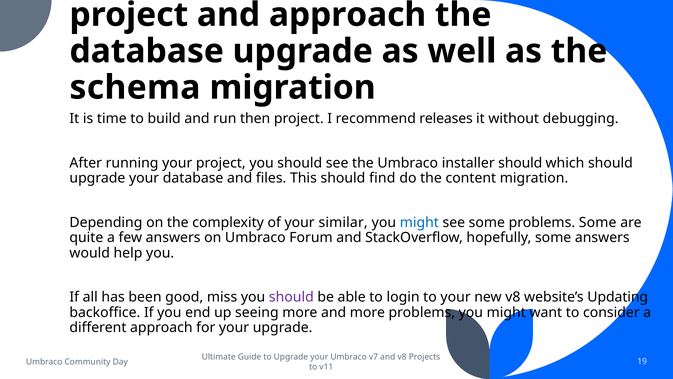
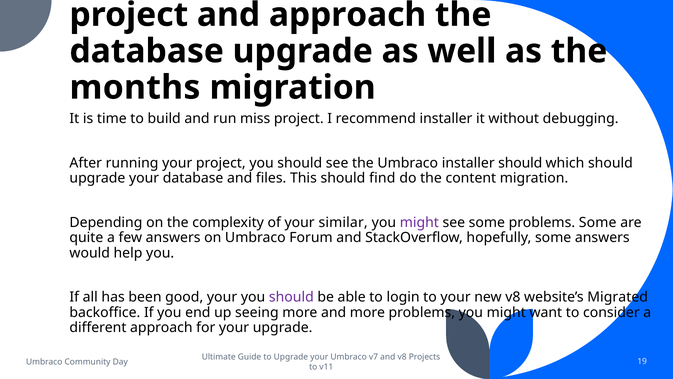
schema: schema -> months (135, 87)
then: then -> miss (255, 118)
recommend releases: releases -> installer (446, 118)
might colour: blue -> purple (419, 222)
good miss: miss -> your (222, 297)
Updating: Updating -> Migrated (618, 297)
